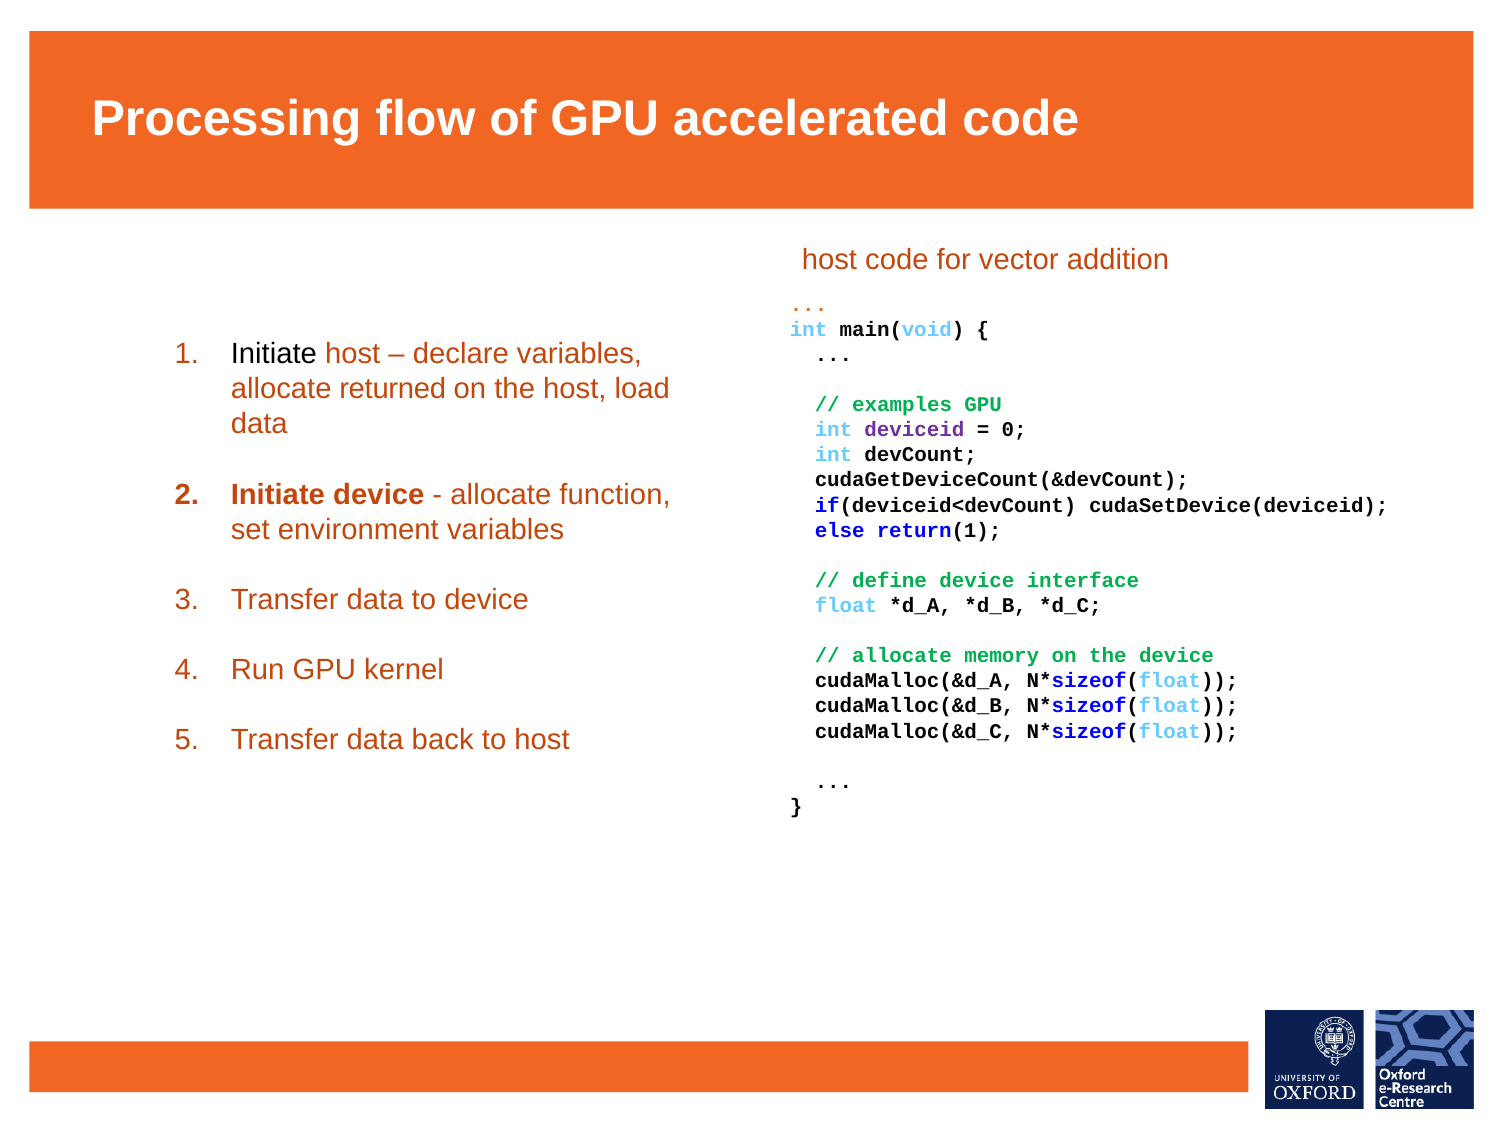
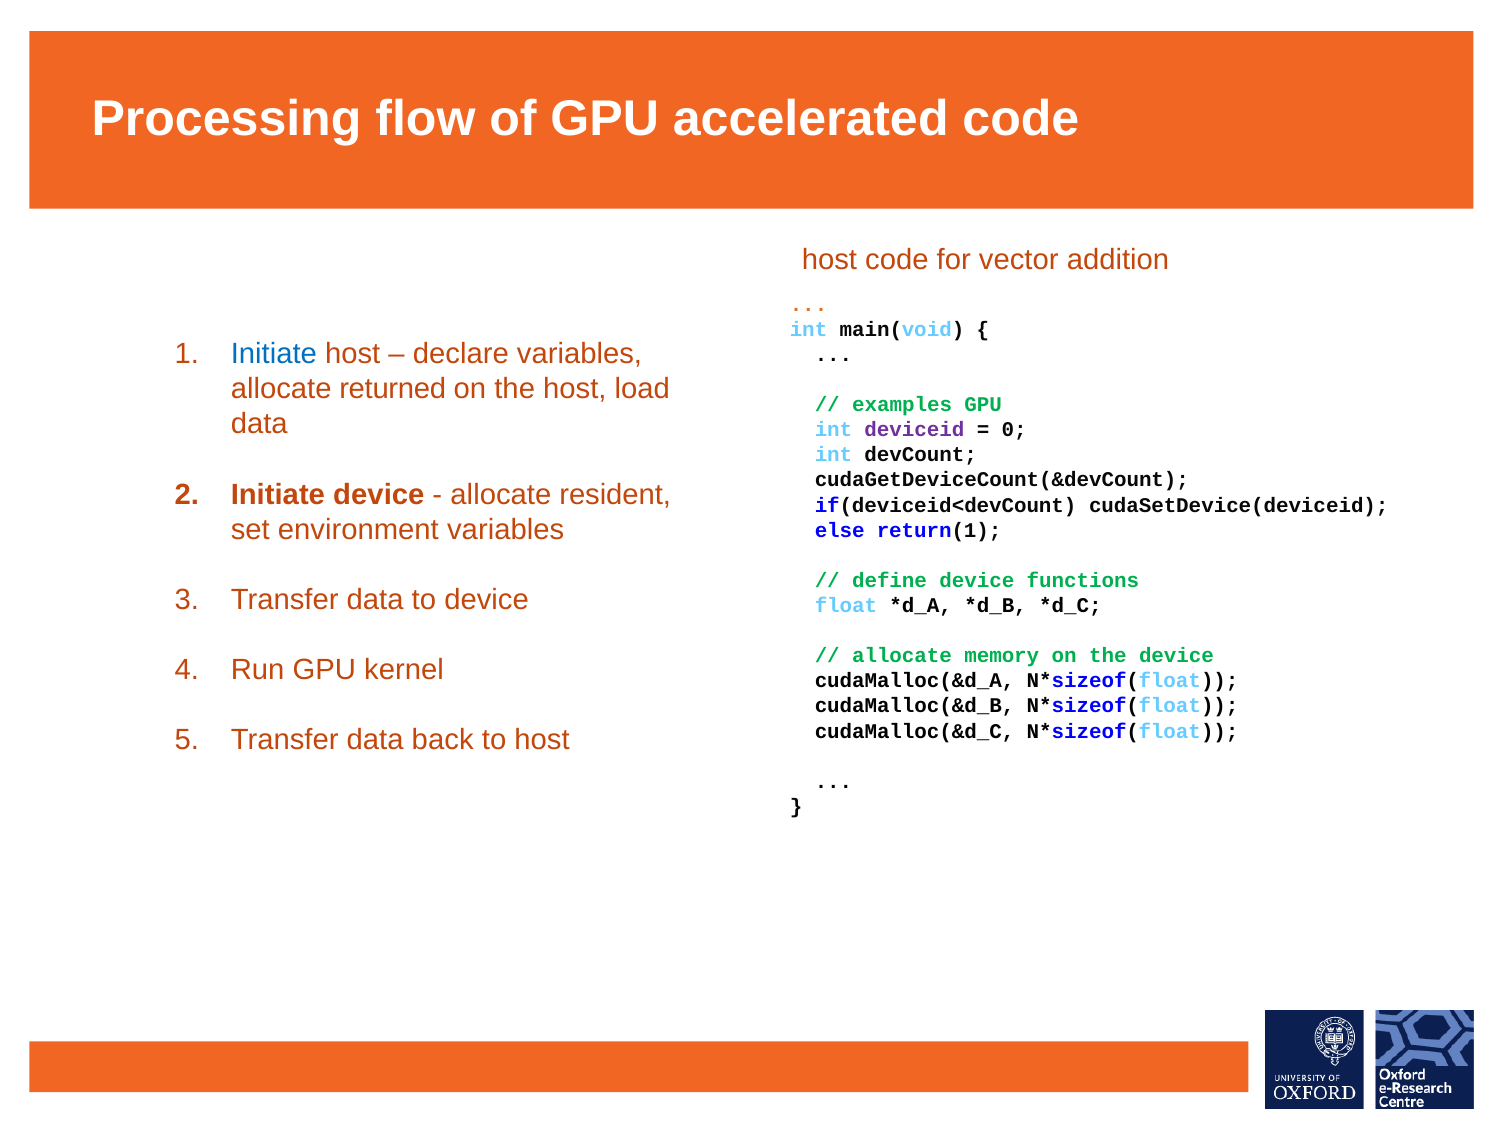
Initiate colour: black -> blue (274, 354)
function: function -> resident (615, 494)
interface: interface -> functions (1083, 580)
